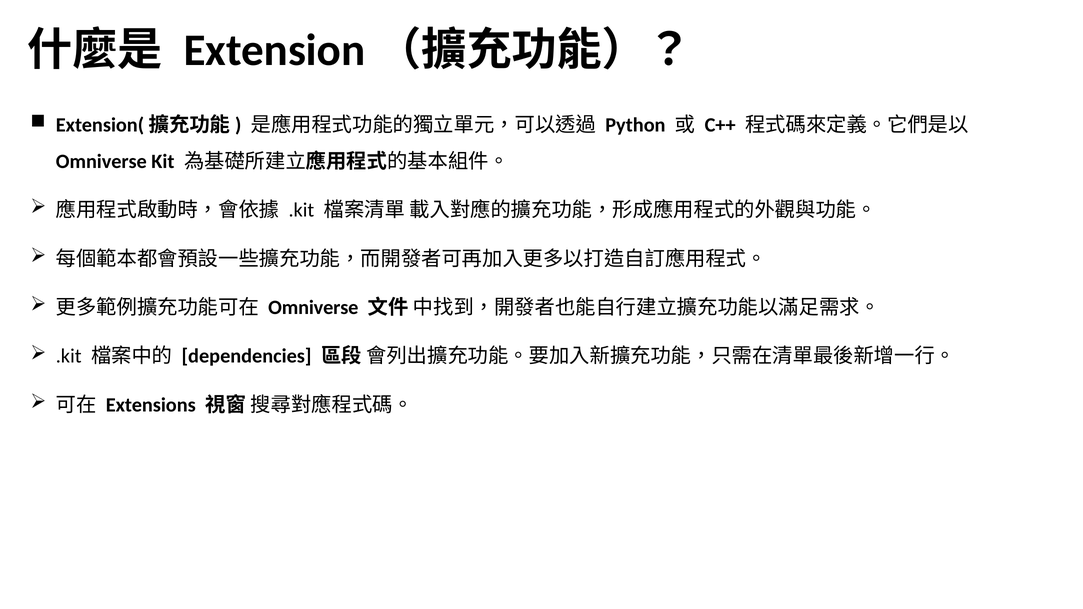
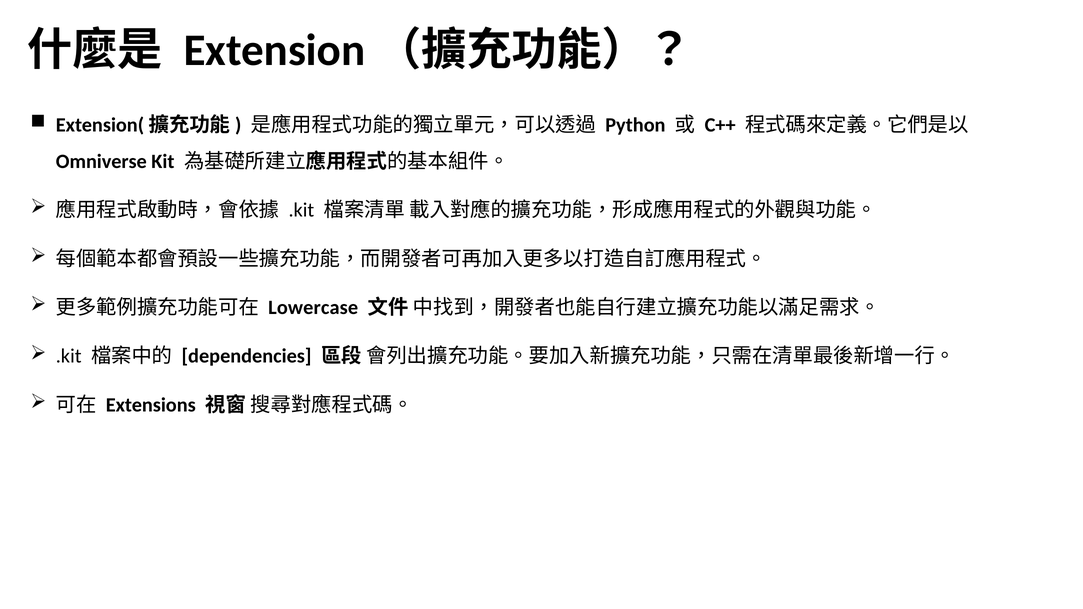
Omniverse: Omniverse -> Lowercase (313, 308)
